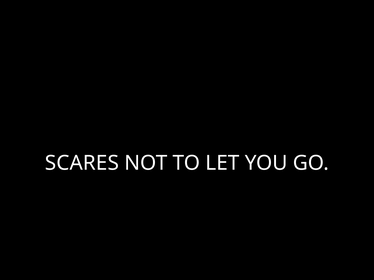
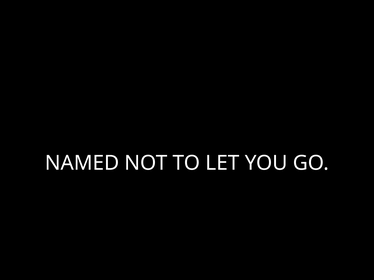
SCARES: SCARES -> NAMED (82, 163)
